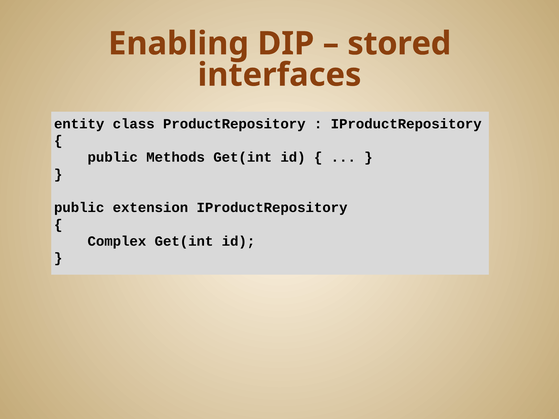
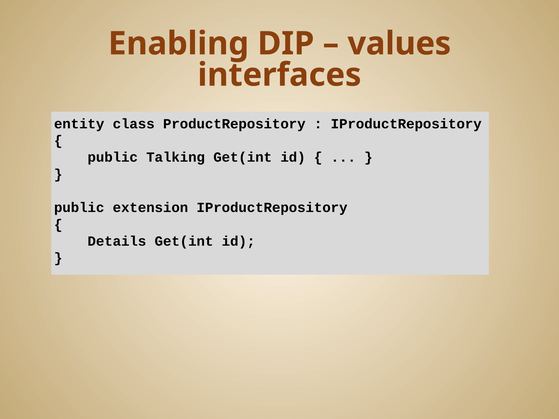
stored: stored -> values (399, 44)
Methods: Methods -> Talking (176, 157)
Complex: Complex -> Details (117, 241)
